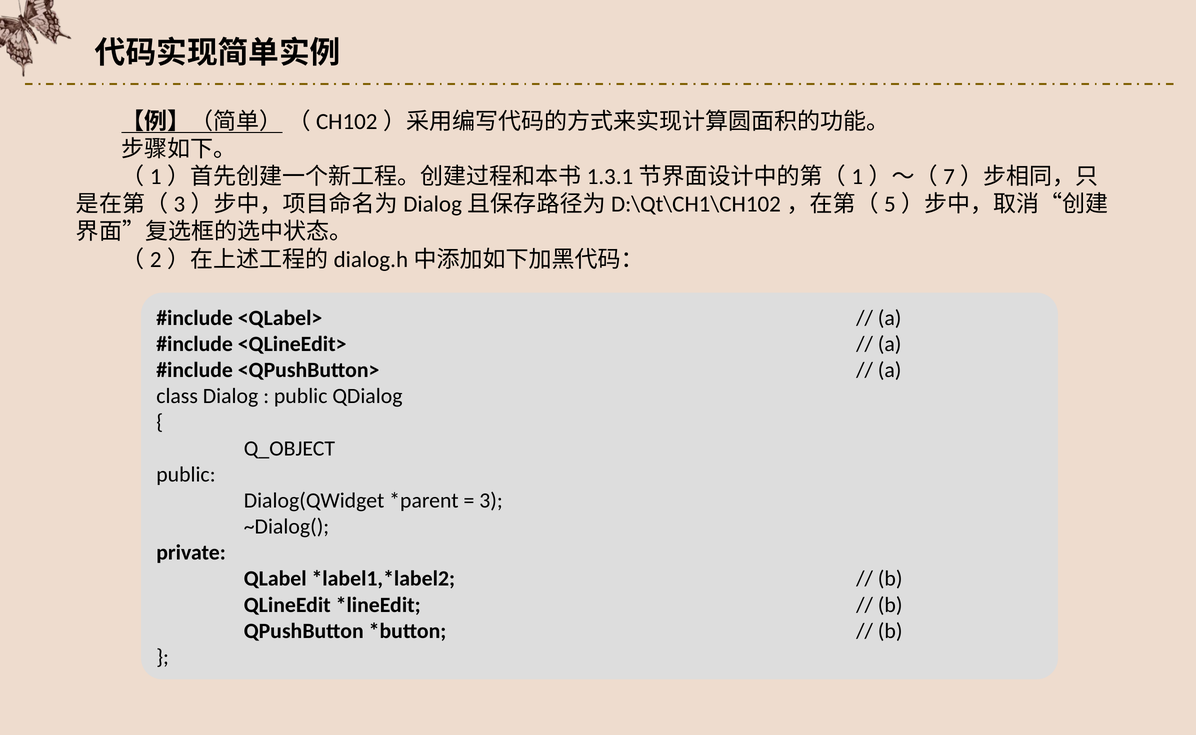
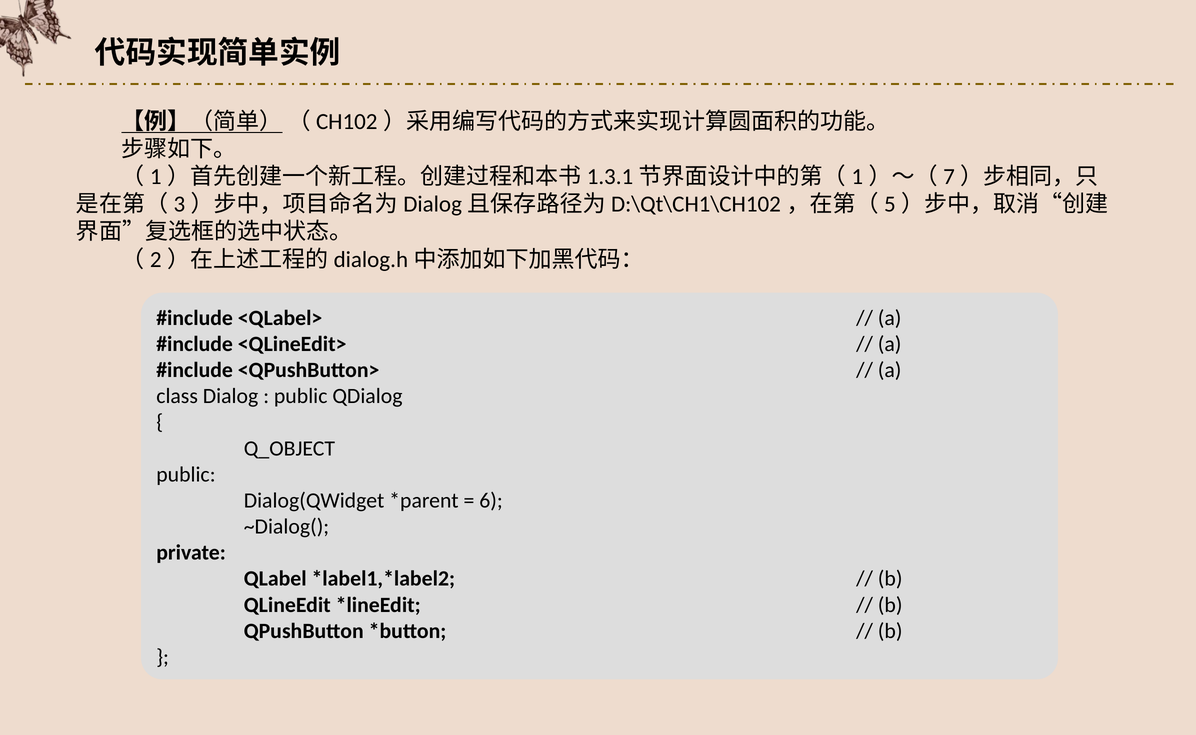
3: 3 -> 6 (491, 501)
